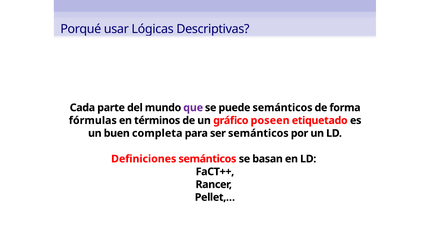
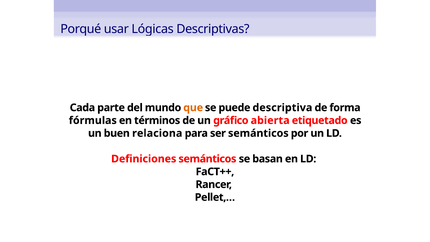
que colour: purple -> orange (193, 108)
puede semánticos: semánticos -> descriptiva (282, 108)
poseen: poseen -> abierta (270, 120)
completa: completa -> relaciona (157, 133)
